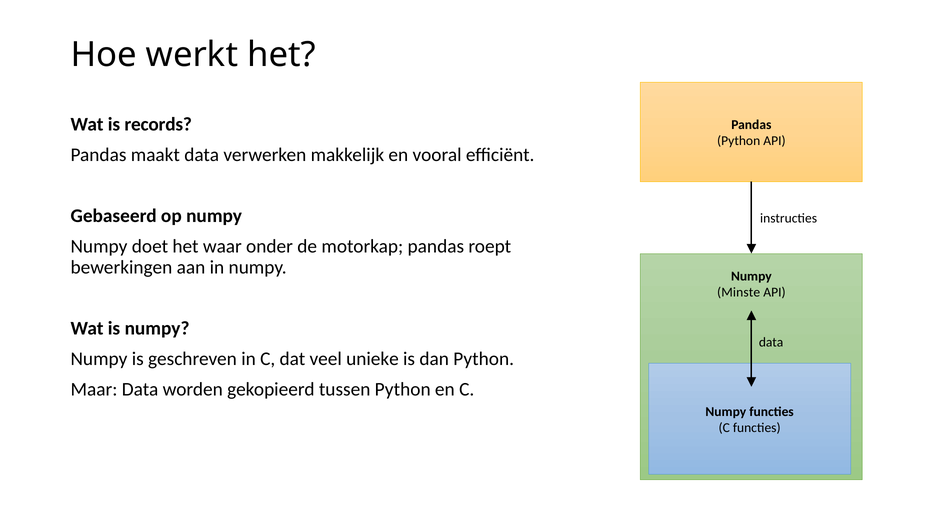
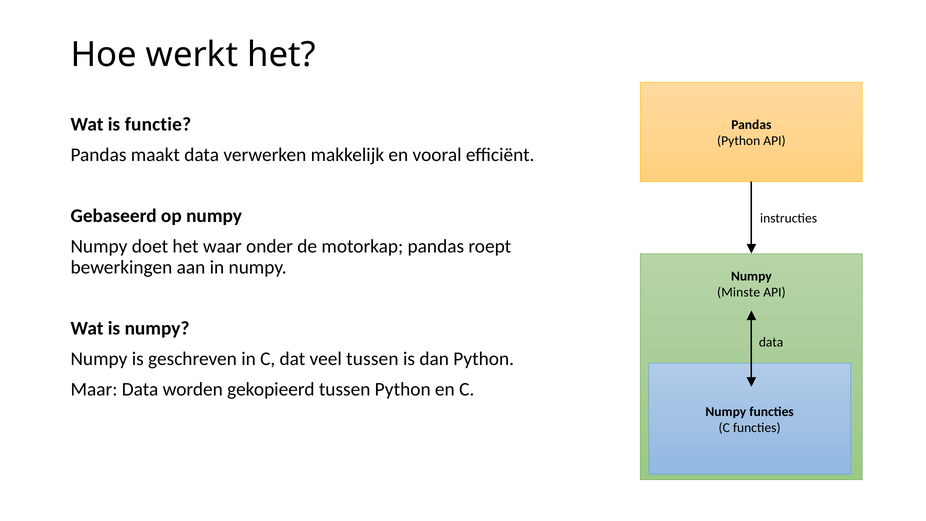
records: records -> functie (158, 124)
veel unieke: unieke -> tussen (372, 359)
